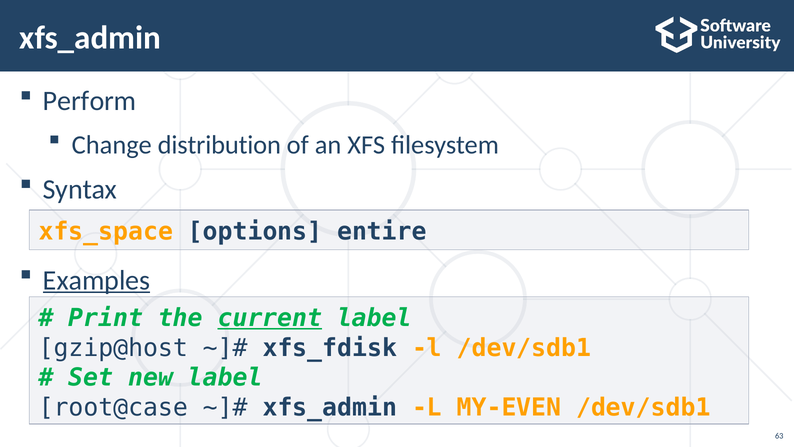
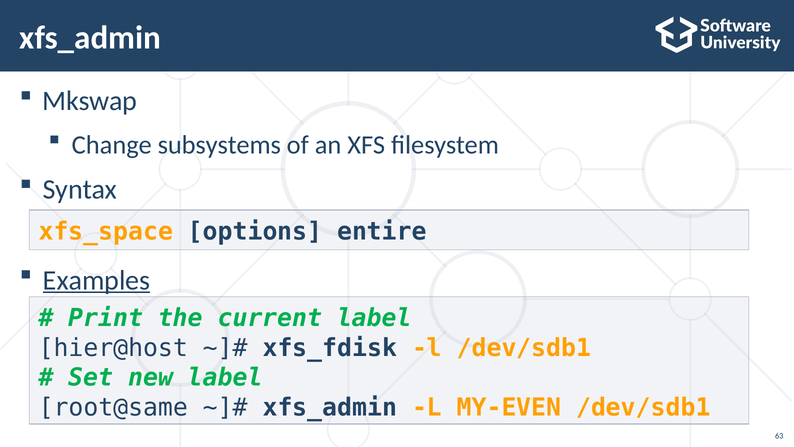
Perform: Perform -> Mkswap (90, 101)
distribution: distribution -> subsystems (219, 145)
current underline: present -> none (270, 318)
gzip@host: gzip@host -> hier@host (113, 348)
root@case: root@case -> root@same (113, 407)
